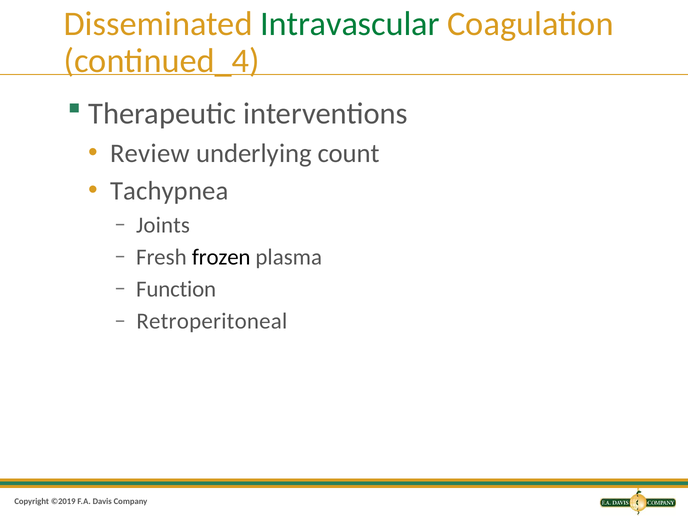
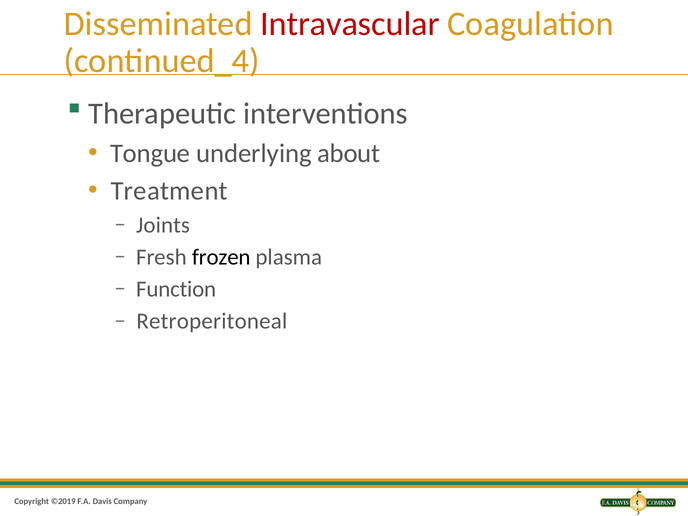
Intravascular colour: green -> red (350, 24)
Review: Review -> Tongue (150, 153)
count: count -> about (349, 153)
Tachypnea: Tachypnea -> Treatment (169, 191)
